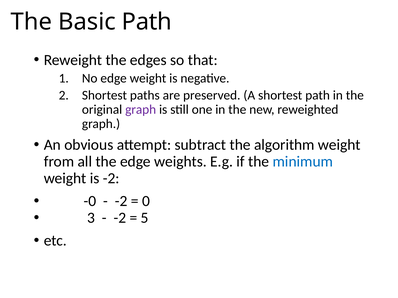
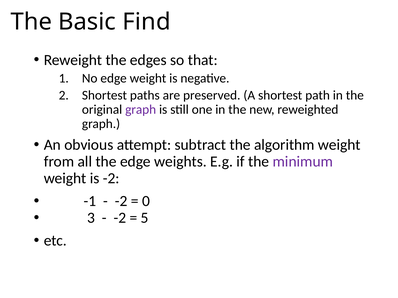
Basic Path: Path -> Find (147, 22)
minimum colour: blue -> purple (303, 162)
-0: -0 -> -1 (90, 201)
